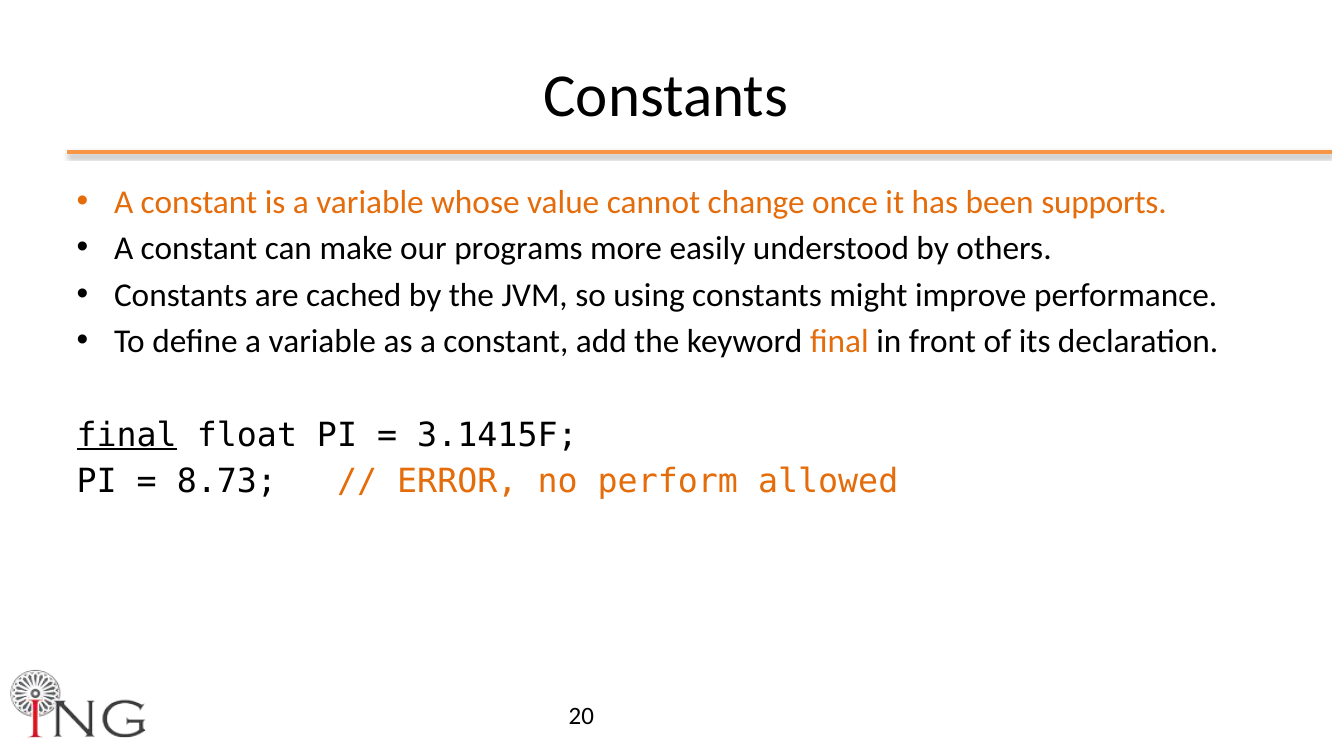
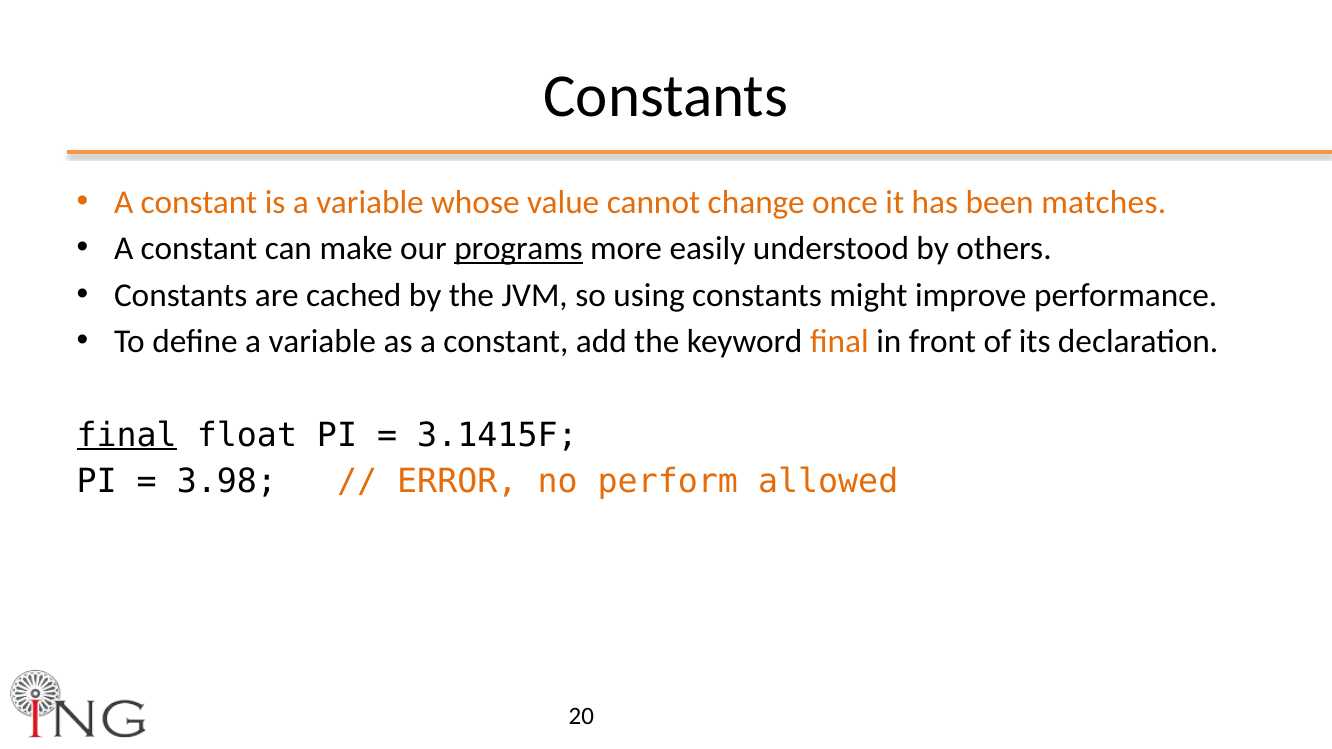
supports: supports -> matches (1104, 202)
programs underline: none -> present (519, 249)
8.73: 8.73 -> 3.98 (227, 482)
